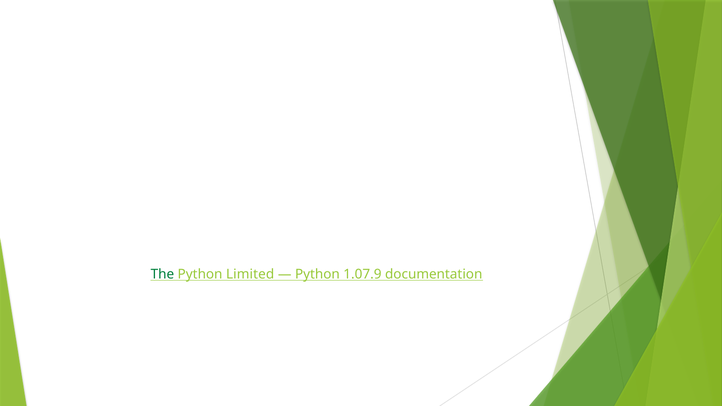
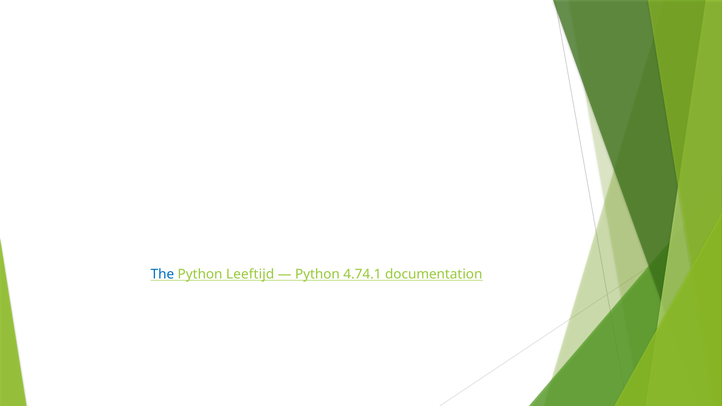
The colour: green -> blue (162, 274)
Limited: Limited -> Leeftijd (250, 274)
1.07.9: 1.07.9 -> 4.74.1 (362, 274)
